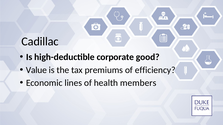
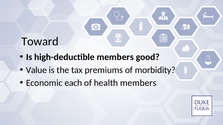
Cadillac: Cadillac -> Toward (40, 42)
high-deductible corporate: corporate -> members (115, 57)
efficiency: efficiency -> morbidity (155, 70)
lines: lines -> each (73, 83)
